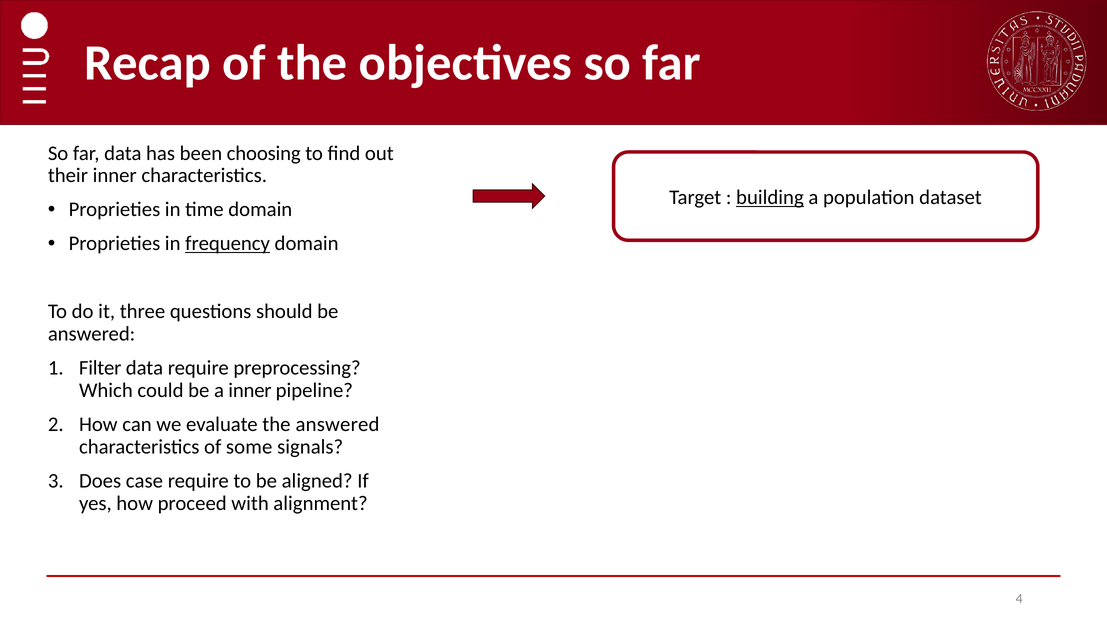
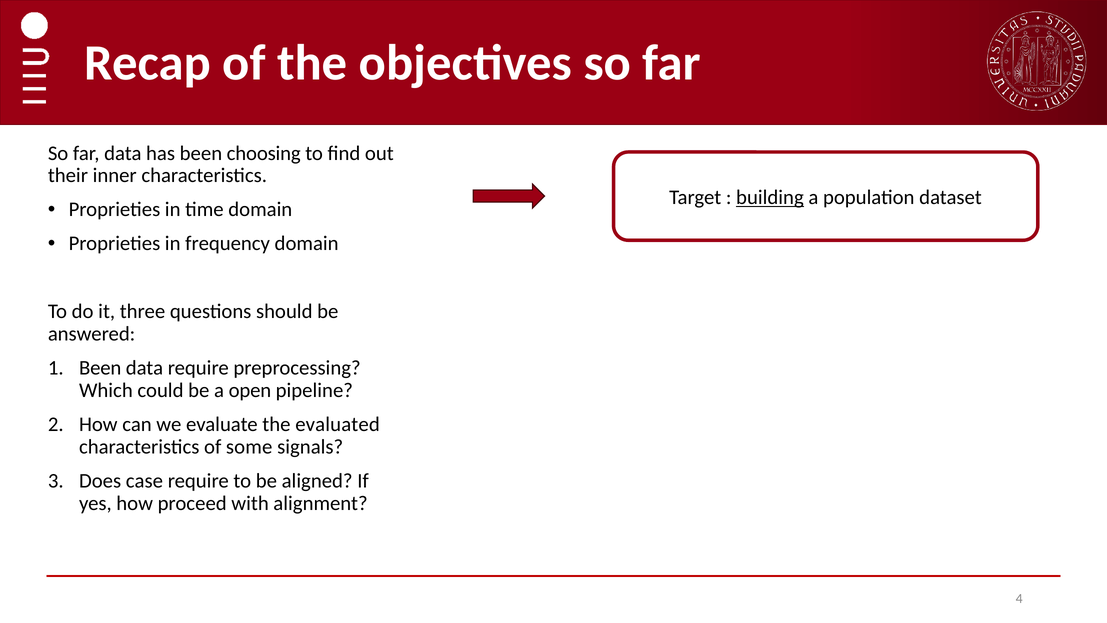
frequency underline: present -> none (228, 243)
Filter: Filter -> Been (100, 368)
a inner: inner -> open (250, 390)
the answered: answered -> evaluated (338, 424)
